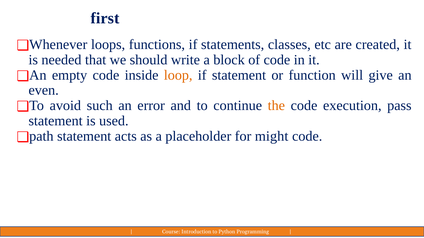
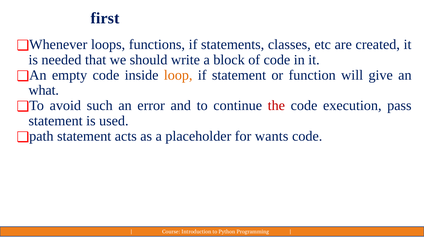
even: even -> what (44, 91)
the colour: orange -> red (276, 106)
might: might -> wants (272, 136)
